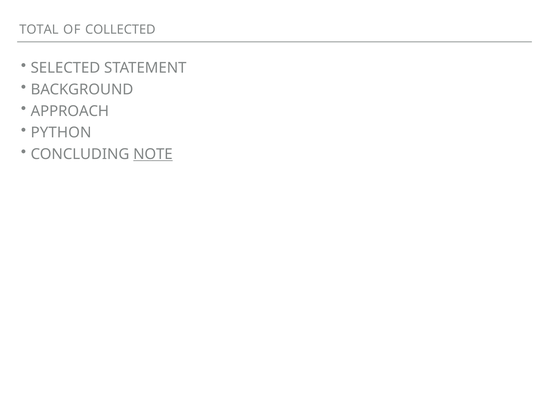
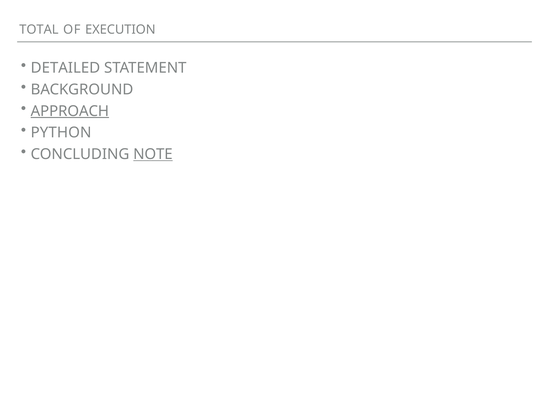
COLLECTED: COLLECTED -> EXECUTION (120, 30)
SELECTED: SELECTED -> DETAILED (65, 68)
APPROACH underline: none -> present (70, 111)
